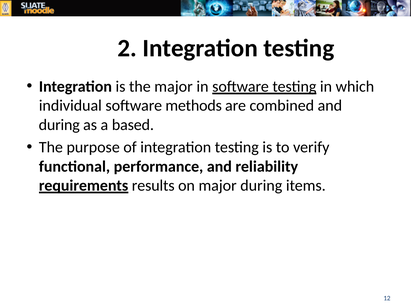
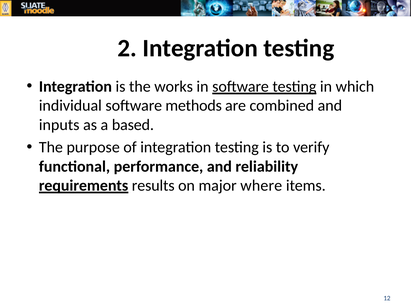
the major: major -> works (174, 87)
during: during -> inputs (59, 125)
major during: during -> where (261, 186)
